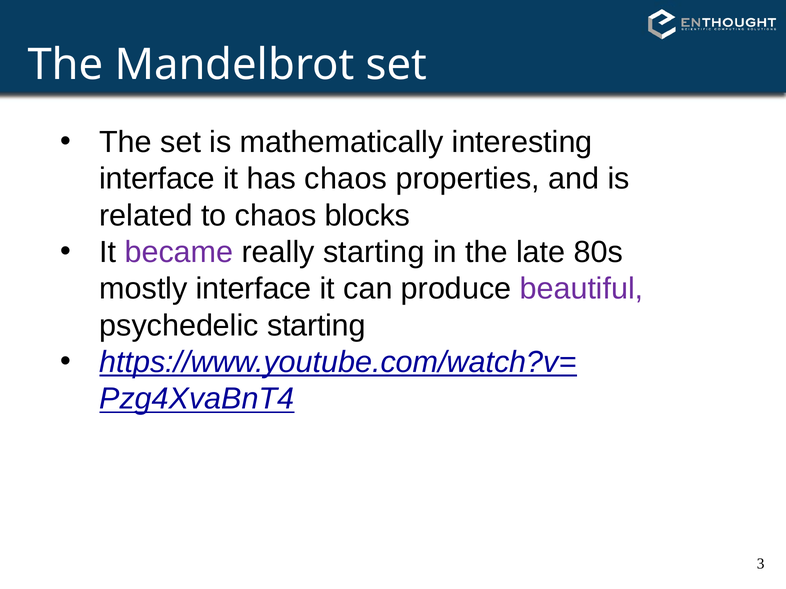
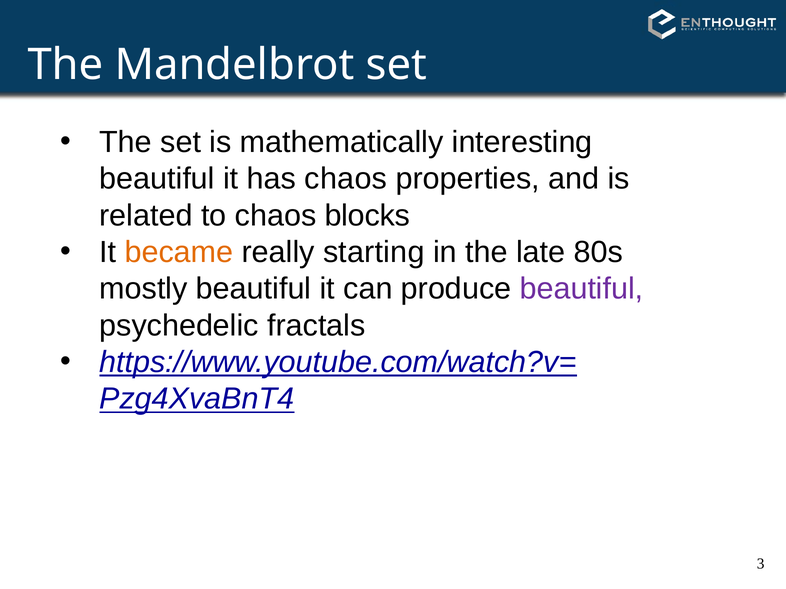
interface: interface -> beautiful (157, 179)
became colour: purple -> orange (179, 252)
mostly interface: interface -> beautiful (254, 289)
psychedelic starting: starting -> fractals (316, 326)
